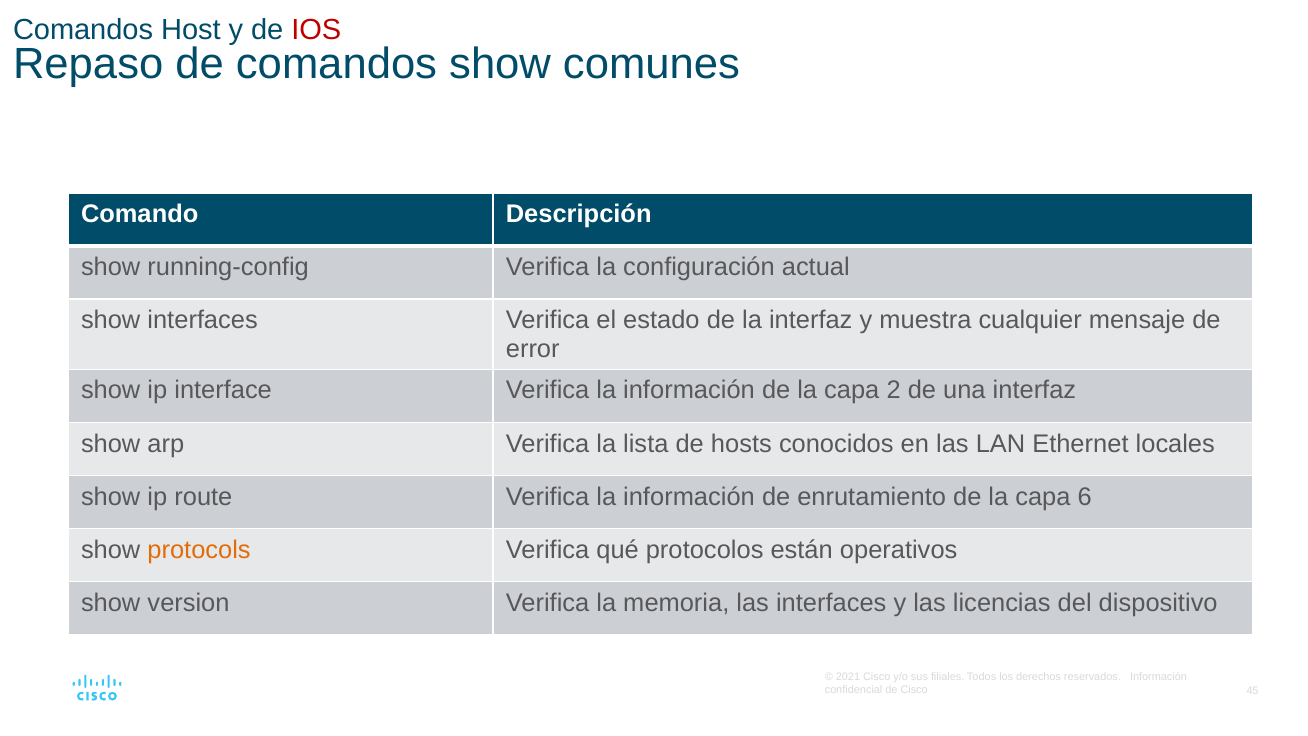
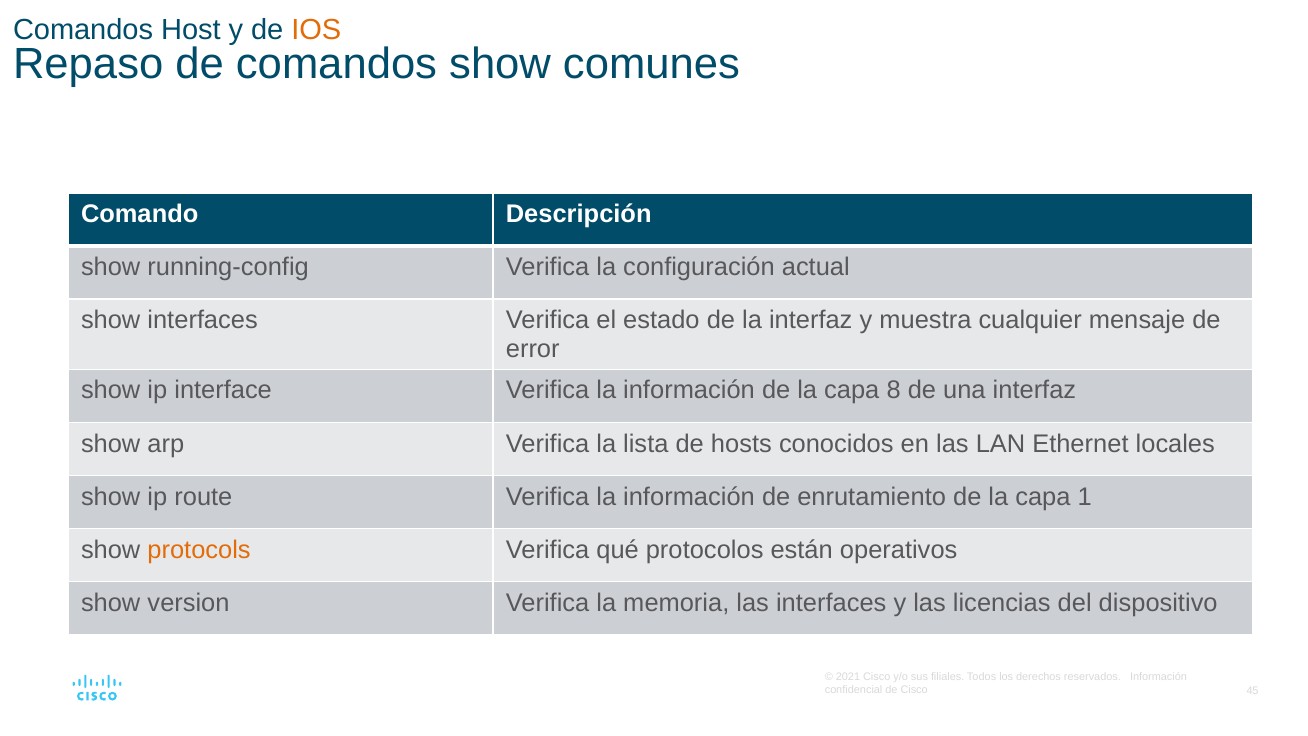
IOS colour: red -> orange (316, 30)
2: 2 -> 8 (894, 390)
6: 6 -> 1 (1085, 497)
